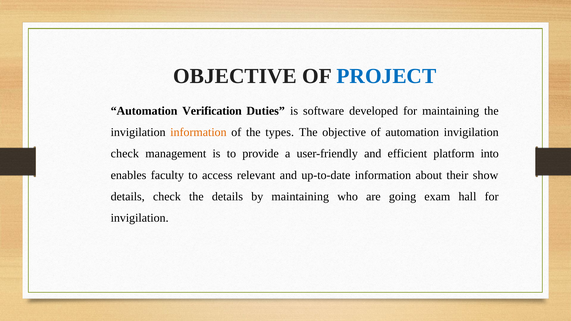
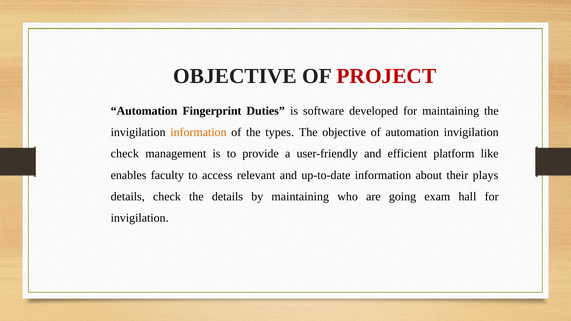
PROJECT colour: blue -> red (386, 76)
Verification: Verification -> Fingerprint (212, 111)
into: into -> like (490, 154)
show: show -> plays (486, 175)
